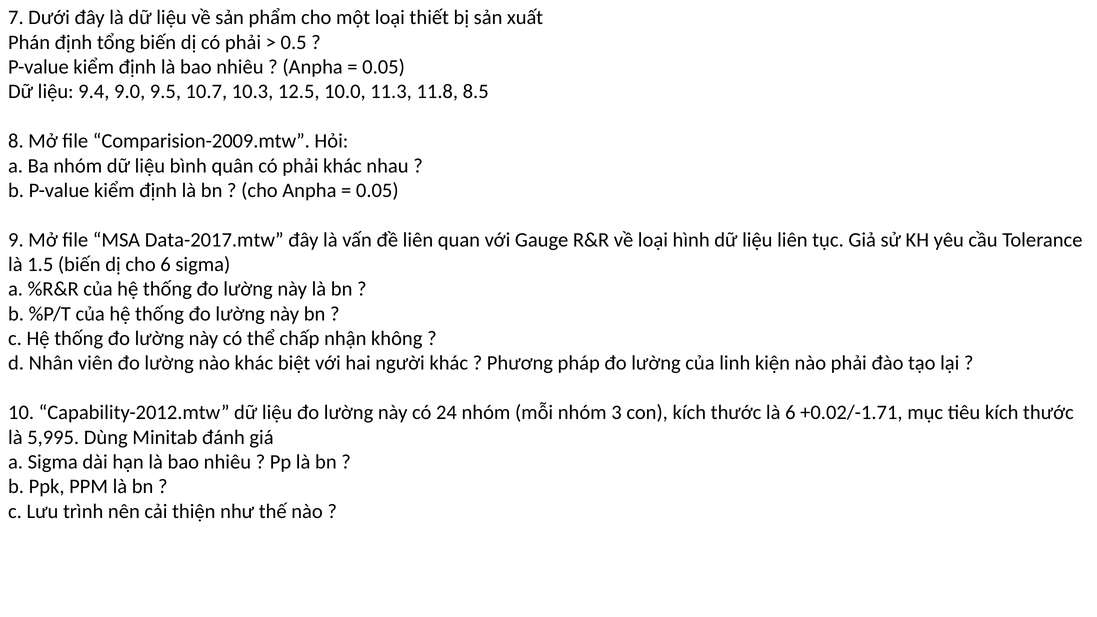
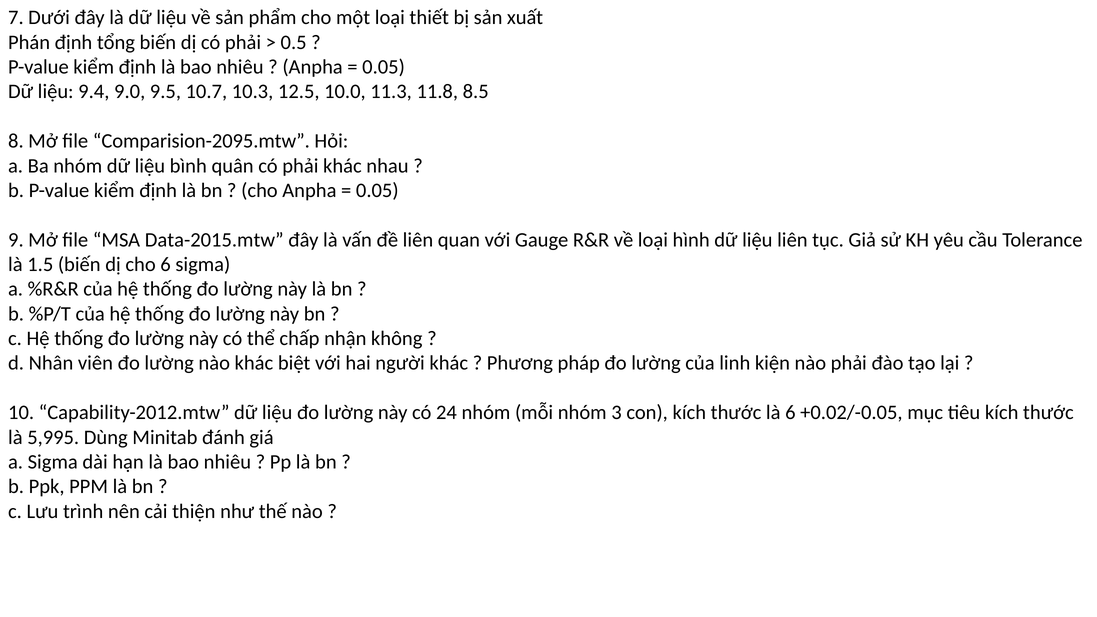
Comparision-2009.mtw: Comparision-2009.mtw -> Comparision-2095.mtw (201, 141)
Data-2017.mtw: Data-2017.mtw -> Data-2015.mtw (214, 240)
+0.02/-1.71: +0.02/-1.71 -> +0.02/-0.05 (851, 413)
